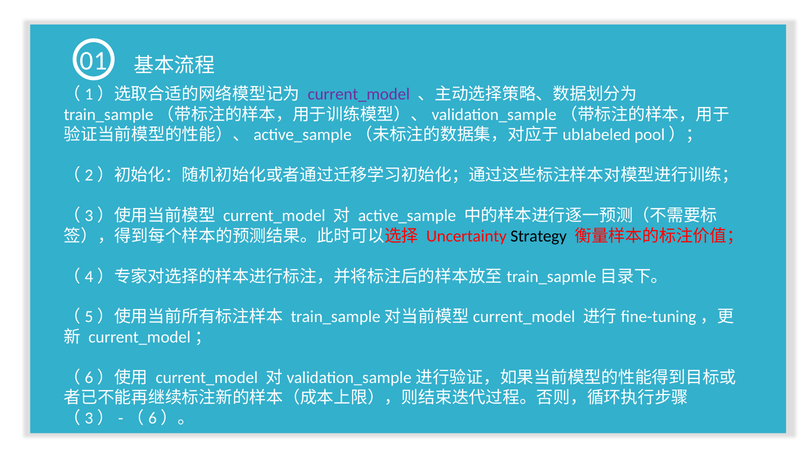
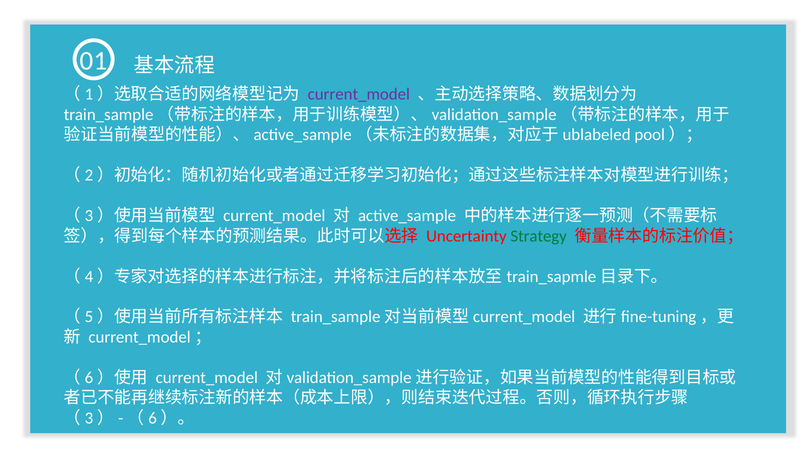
Strategy colour: black -> green (539, 236)
